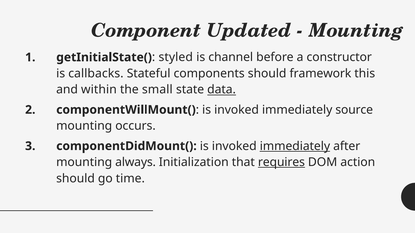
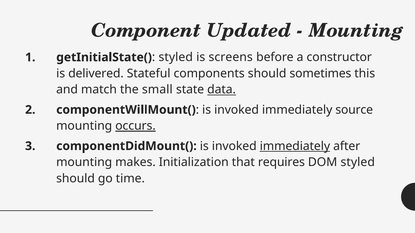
channel: channel -> screens (231, 57)
callbacks: callbacks -> delivered (96, 74)
framework: framework -> sometimes (320, 74)
within: within -> match (99, 90)
occurs underline: none -> present (135, 126)
always: always -> makes (135, 163)
requires underline: present -> none (281, 163)
DOM action: action -> styled (358, 163)
